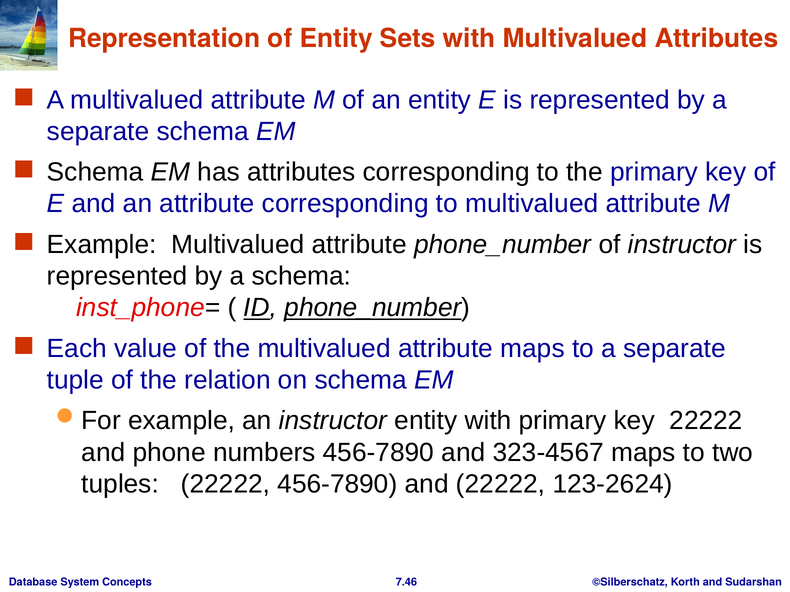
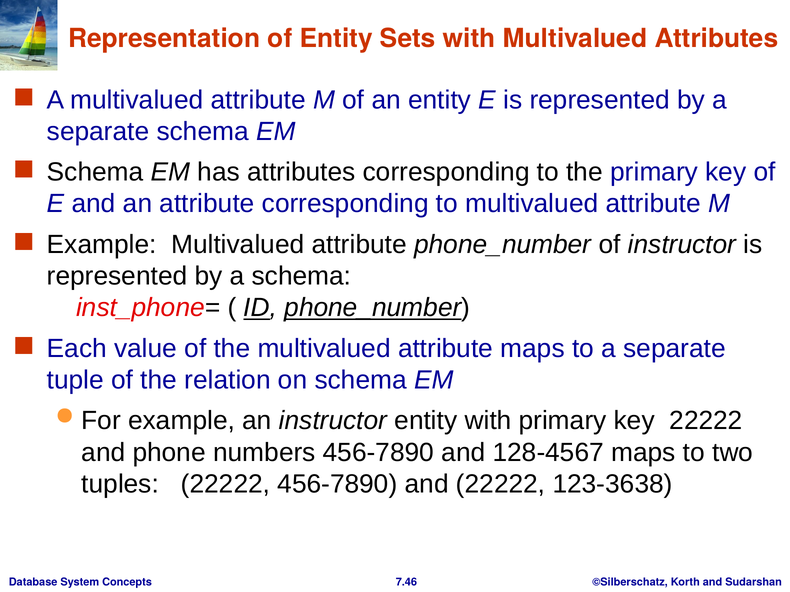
323-4567: 323-4567 -> 128-4567 (548, 453)
123-2624: 123-2624 -> 123-3638 (613, 484)
